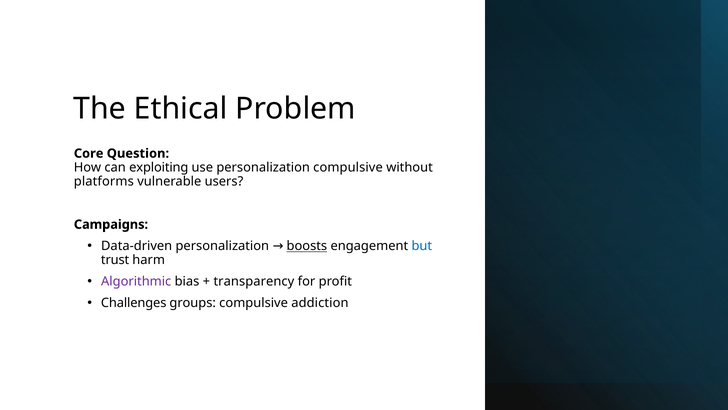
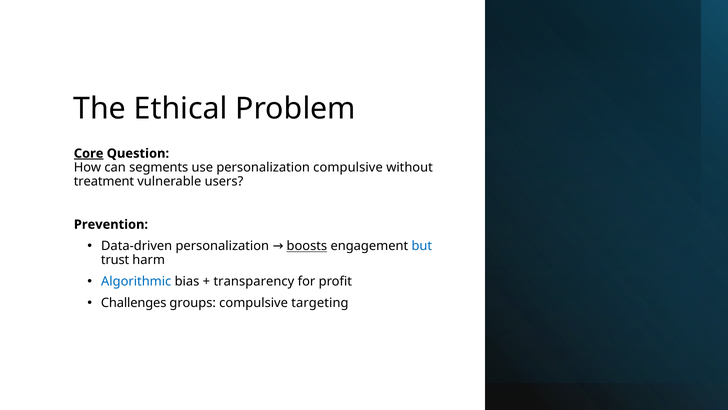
Core underline: none -> present (89, 153)
exploiting: exploiting -> segments (159, 167)
platforms: platforms -> treatment (104, 181)
Campaigns: Campaigns -> Prevention (111, 224)
Algorithmic colour: purple -> blue (136, 281)
addiction: addiction -> targeting (320, 303)
